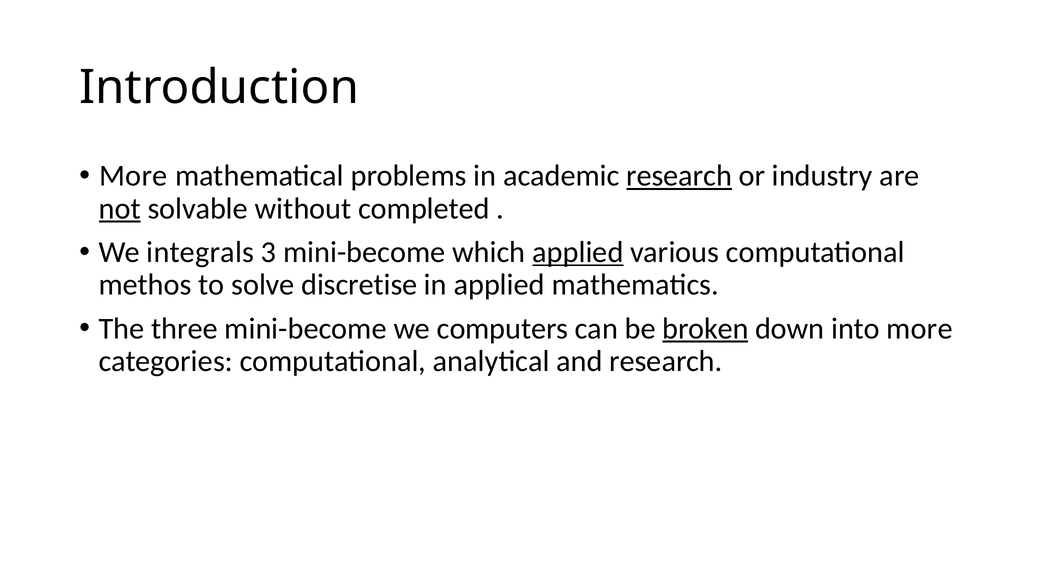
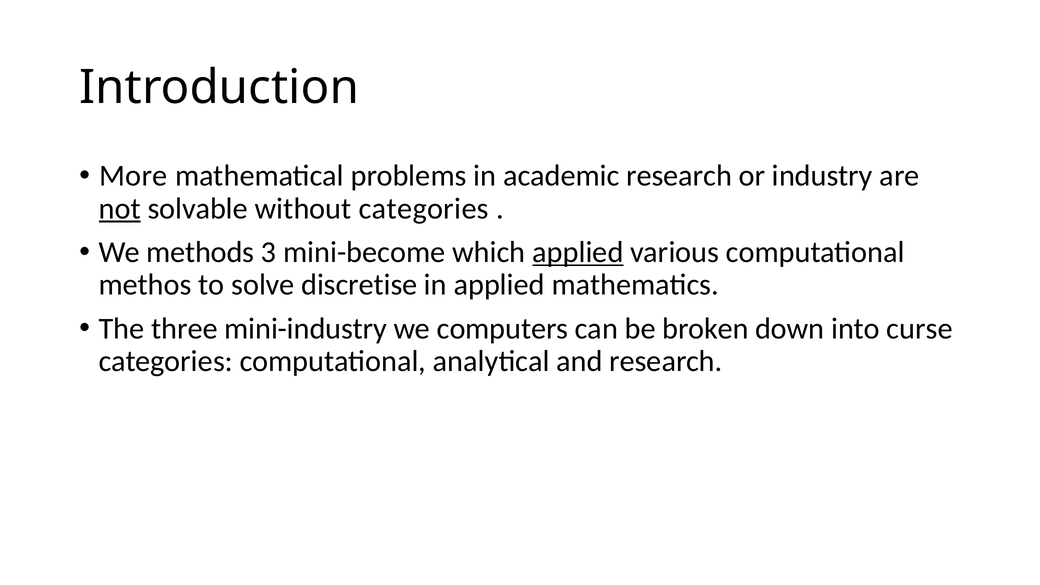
research underline: present -> none (679, 176)
without completed: completed -> categories (424, 209)
integrals: integrals -> methods (200, 252)
three mini-become: mini-become -> mini-industry (306, 329)
broken underline: present -> none (705, 329)
into more: more -> curse (920, 329)
